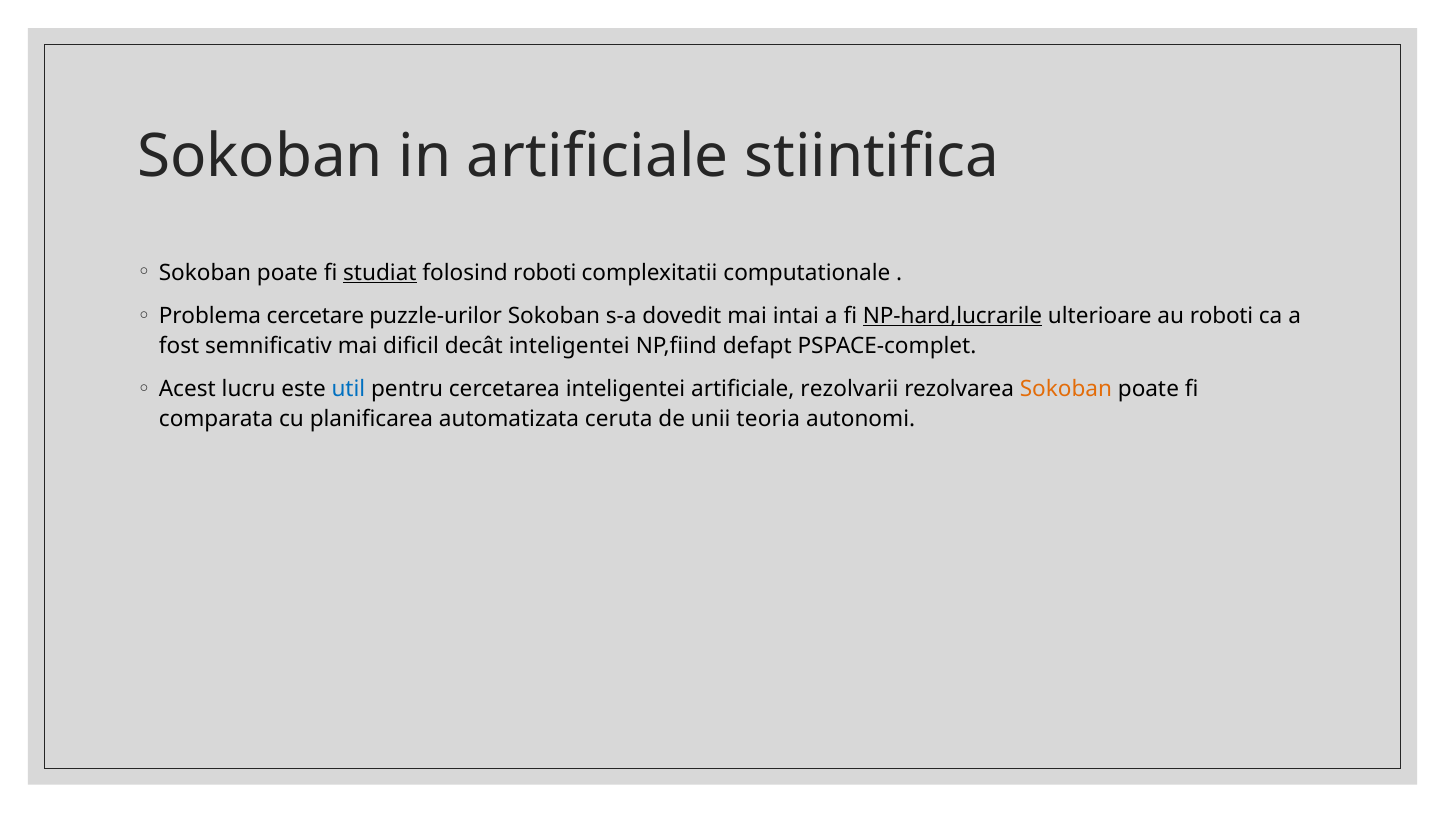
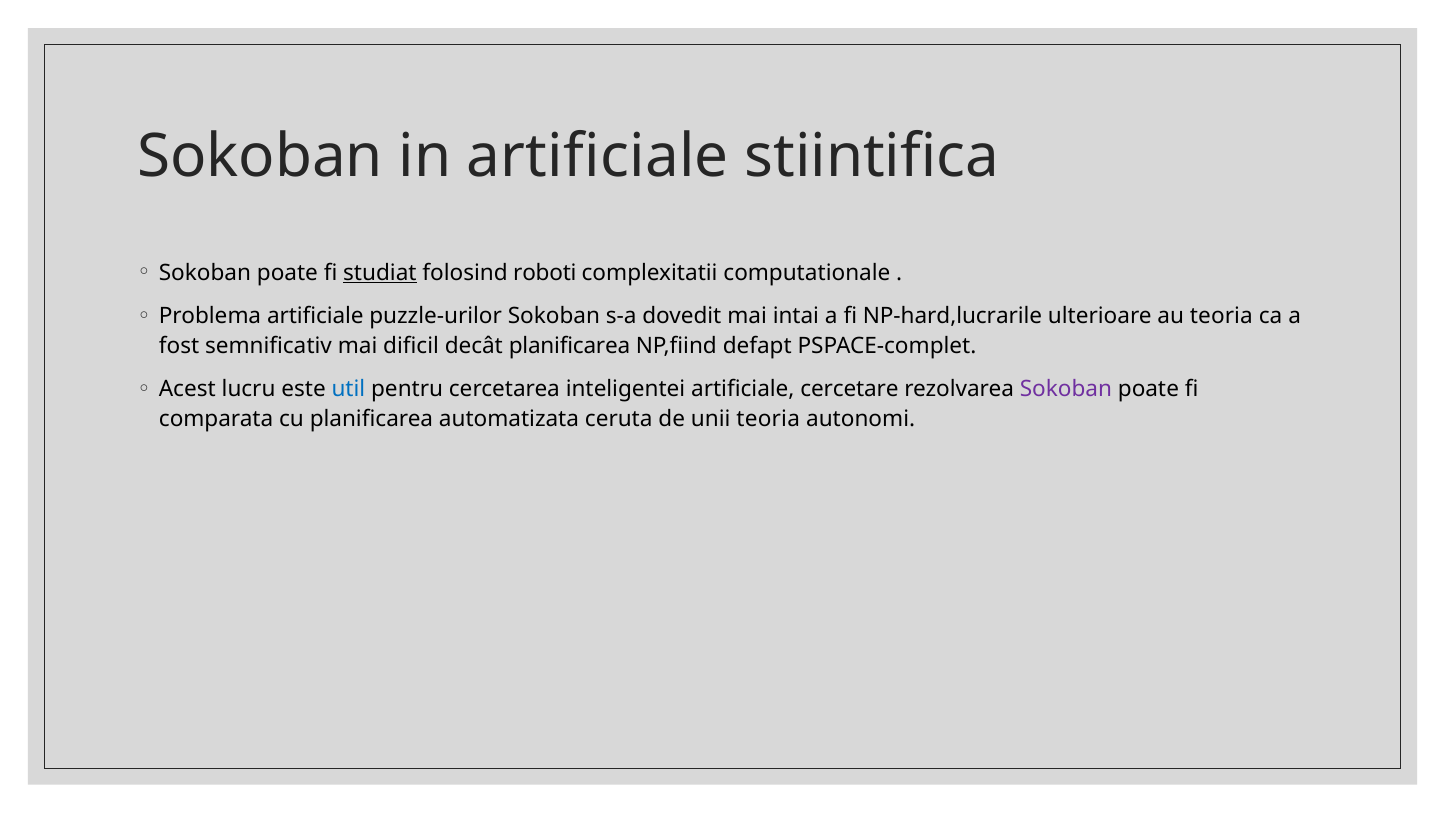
Problema cercetare: cercetare -> artificiale (315, 316)
NP-hard,lucrarile underline: present -> none (952, 316)
au roboti: roboti -> teoria (1221, 316)
decât inteligentei: inteligentei -> planificarea (569, 346)
rezolvarii: rezolvarii -> cercetare (850, 389)
Sokoban colour: orange -> purple (1066, 389)
